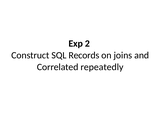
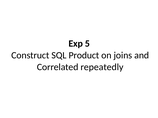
2: 2 -> 5 (87, 44)
Records: Records -> Product (84, 55)
